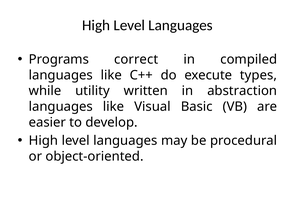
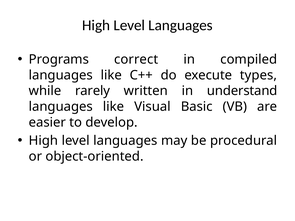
utility: utility -> rarely (93, 91)
abstraction: abstraction -> understand (242, 91)
